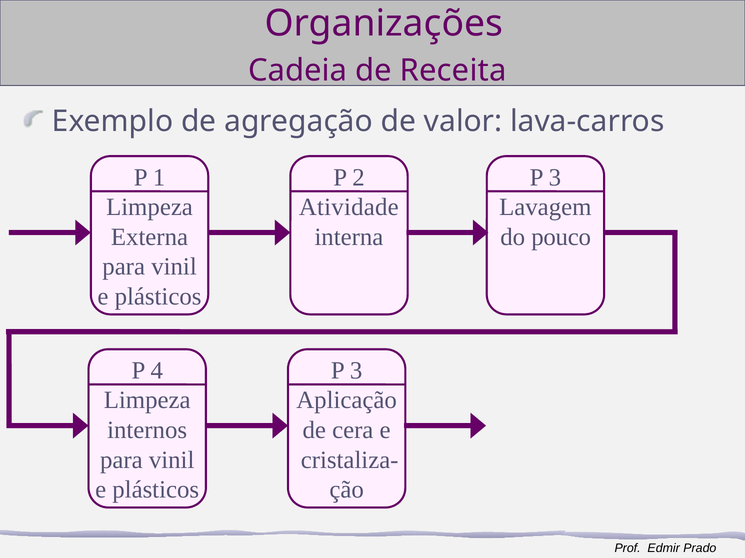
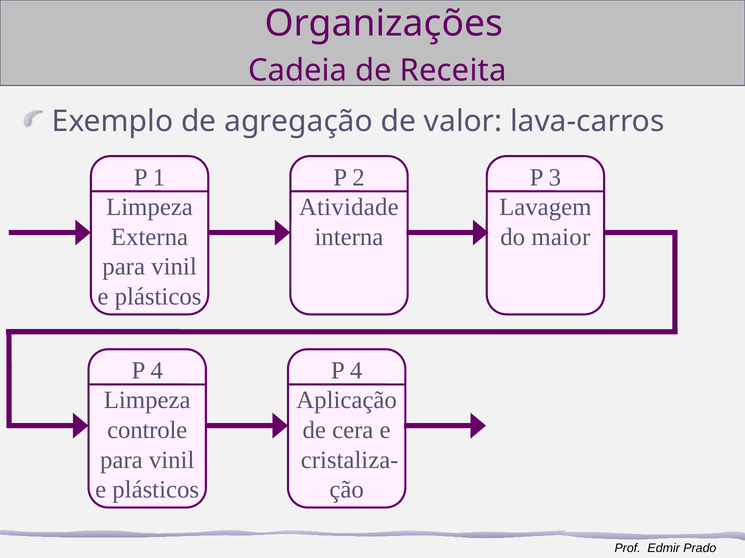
pouco: pouco -> maior (561, 237)
3: 3 -> 4 (356, 371)
internos: internos -> controle (147, 431)
